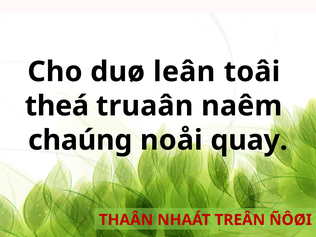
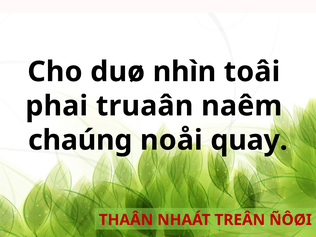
leân: leân -> nhìn (184, 72)
theá: theá -> phai (57, 106)
